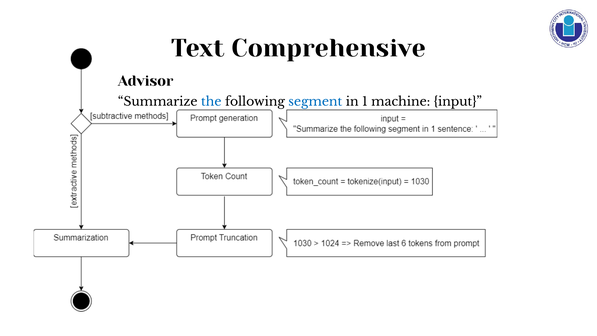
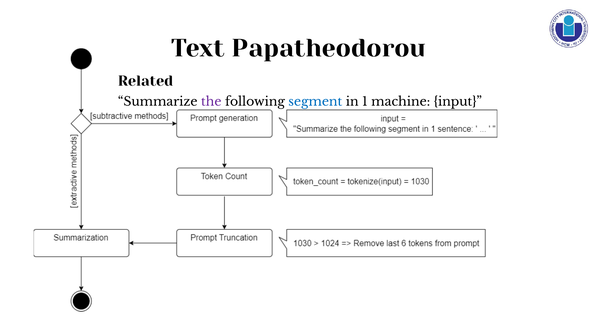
Comprehensive: Comprehensive -> Papatheodorou (329, 48)
Advisor: Advisor -> Related (146, 81)
the colour: blue -> purple (211, 102)
